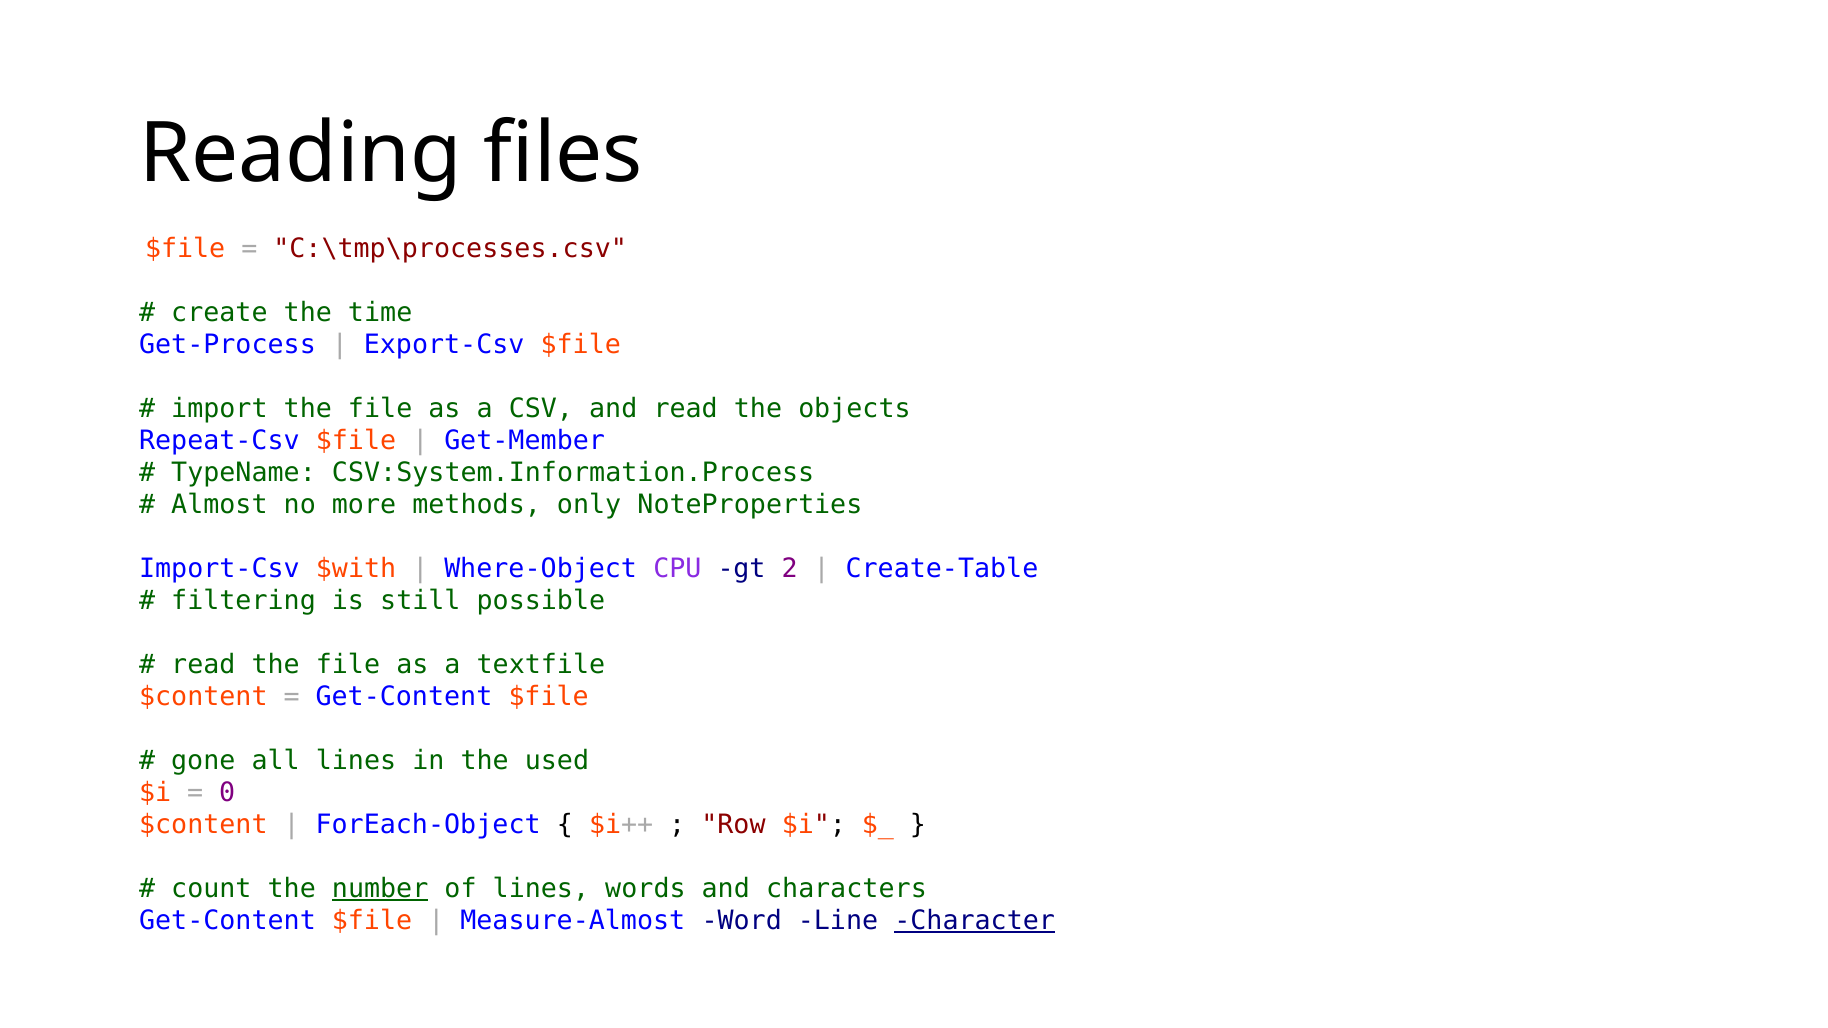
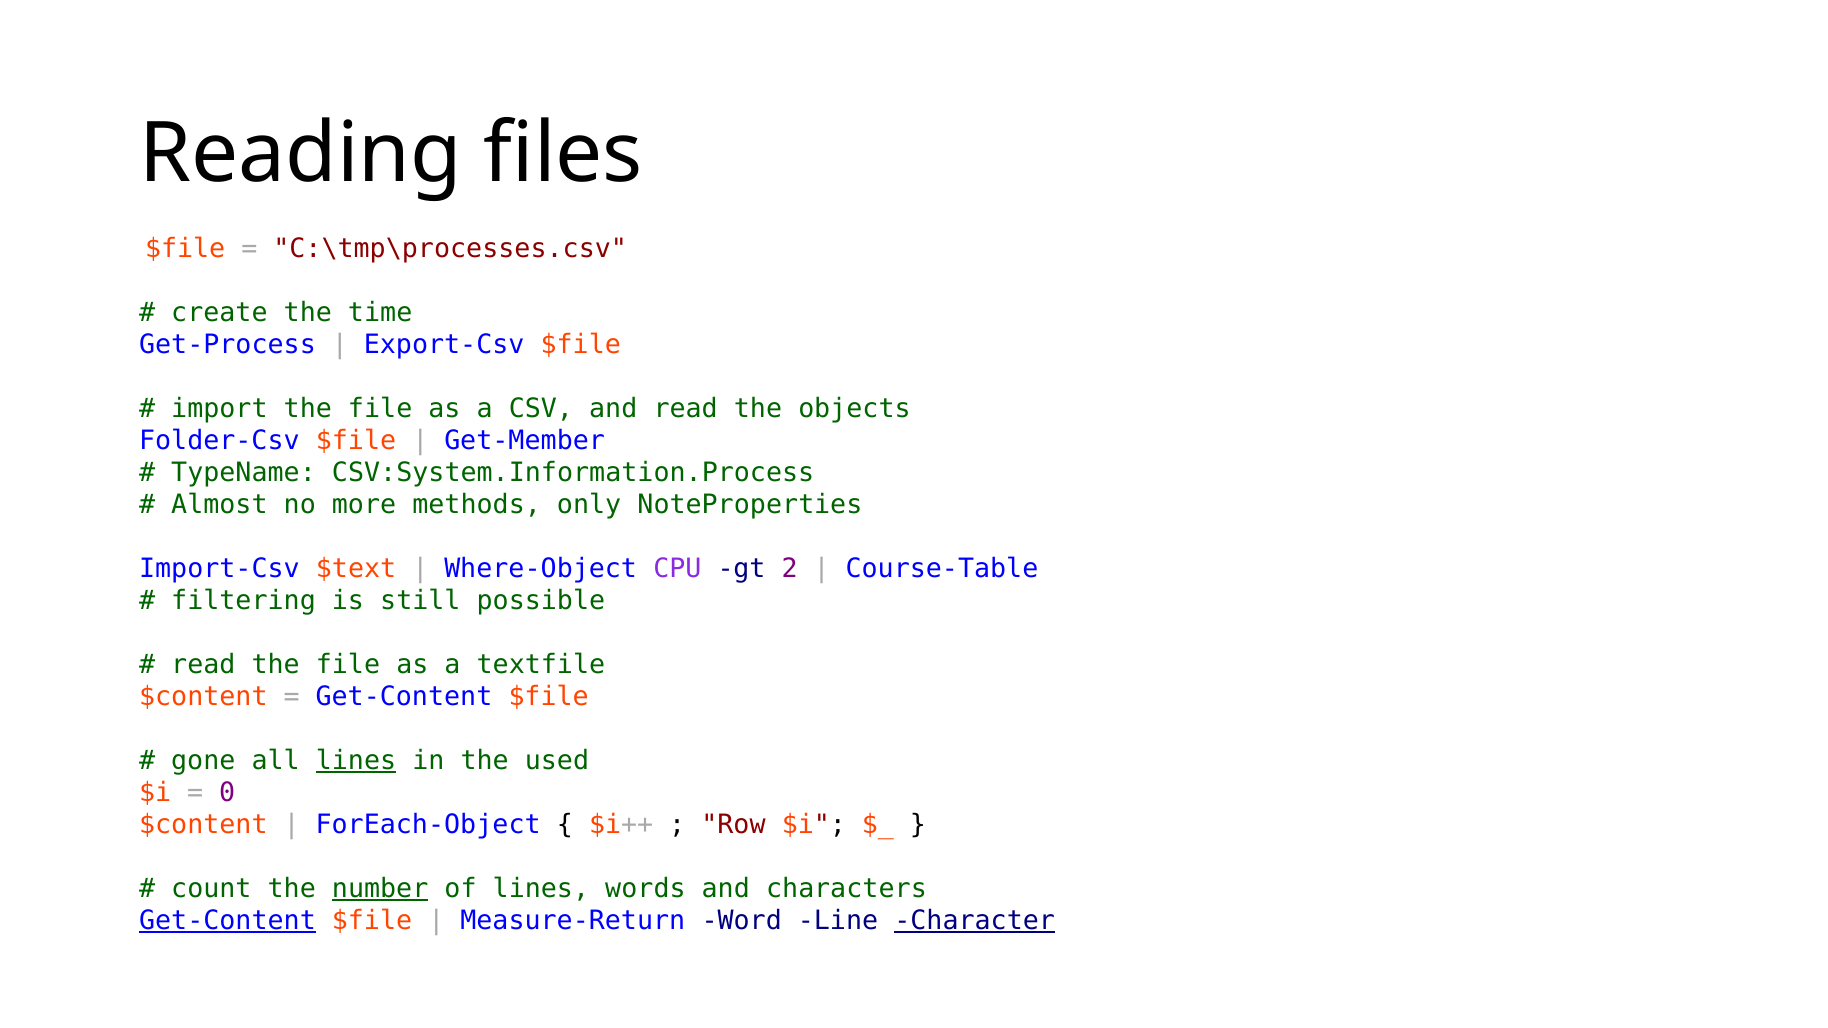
Repeat-Csv: Repeat-Csv -> Folder-Csv (219, 441)
$with: $with -> $text (356, 569)
Create-Table: Create-Table -> Course-Table (942, 569)
lines underline: none -> present (356, 761)
Get-Content underline: none -> present (227, 921)
Measure-Almost: Measure-Almost -> Measure-Return (573, 921)
